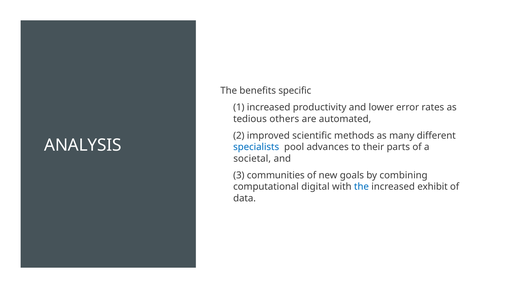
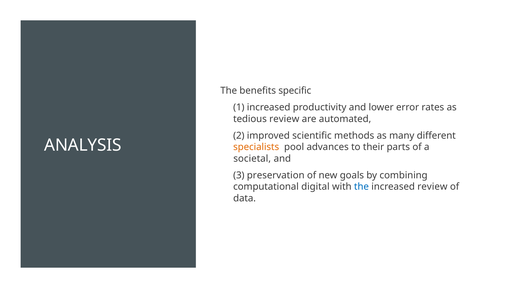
tedious others: others -> review (284, 119)
specialists colour: blue -> orange (256, 147)
communities: communities -> preservation (276, 175)
increased exhibit: exhibit -> review (432, 187)
